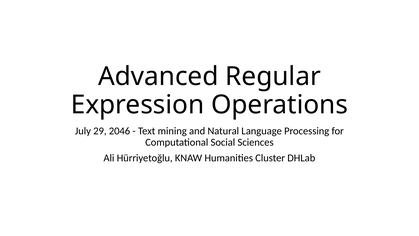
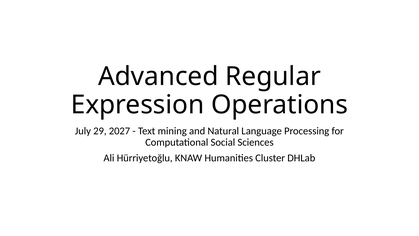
2046: 2046 -> 2027 (119, 131)
